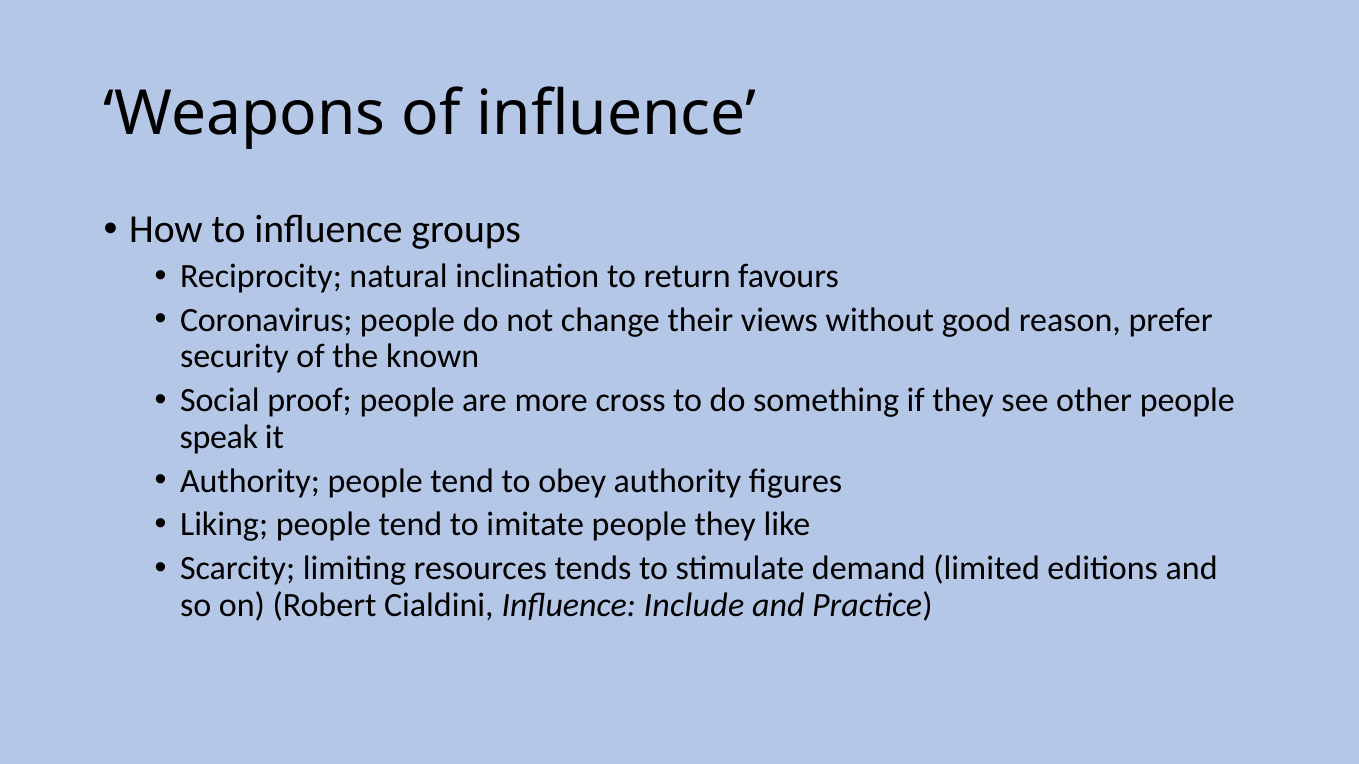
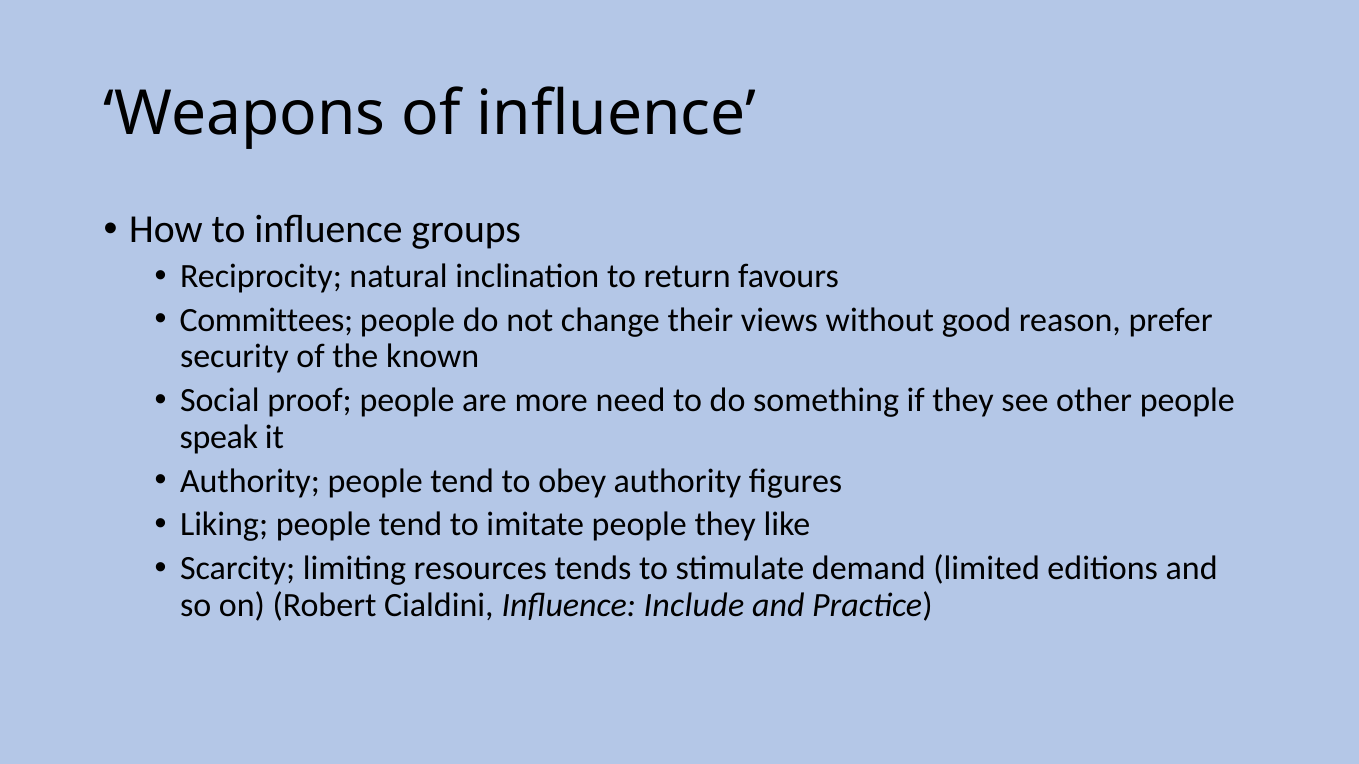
Coronavirus: Coronavirus -> Committees (266, 320)
cross: cross -> need (630, 401)
